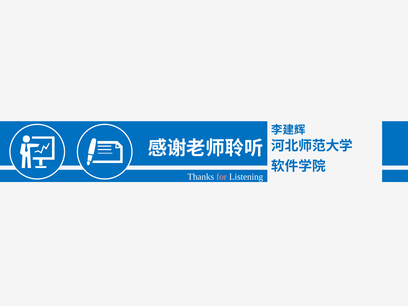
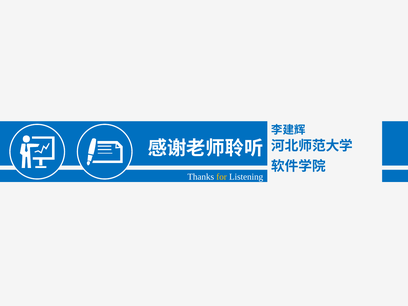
for colour: pink -> yellow (222, 177)
